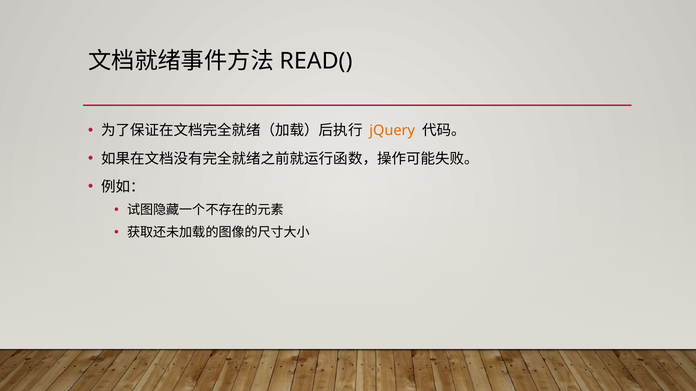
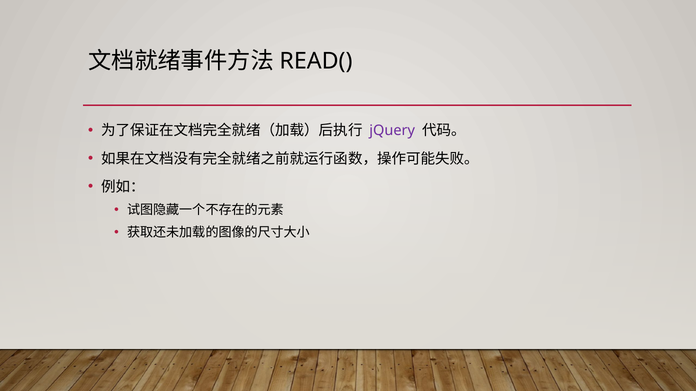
jQuery colour: orange -> purple (392, 131)
